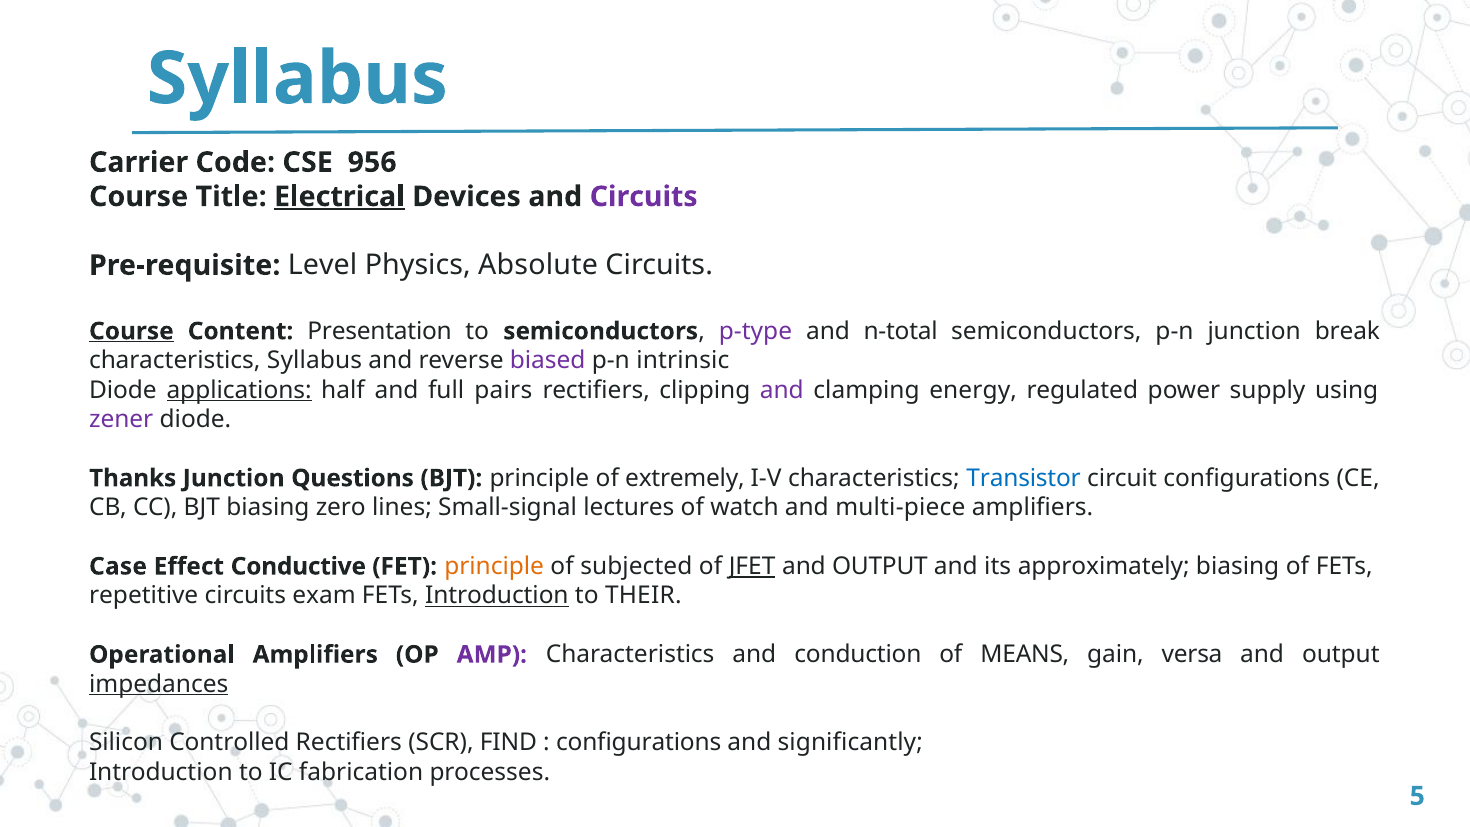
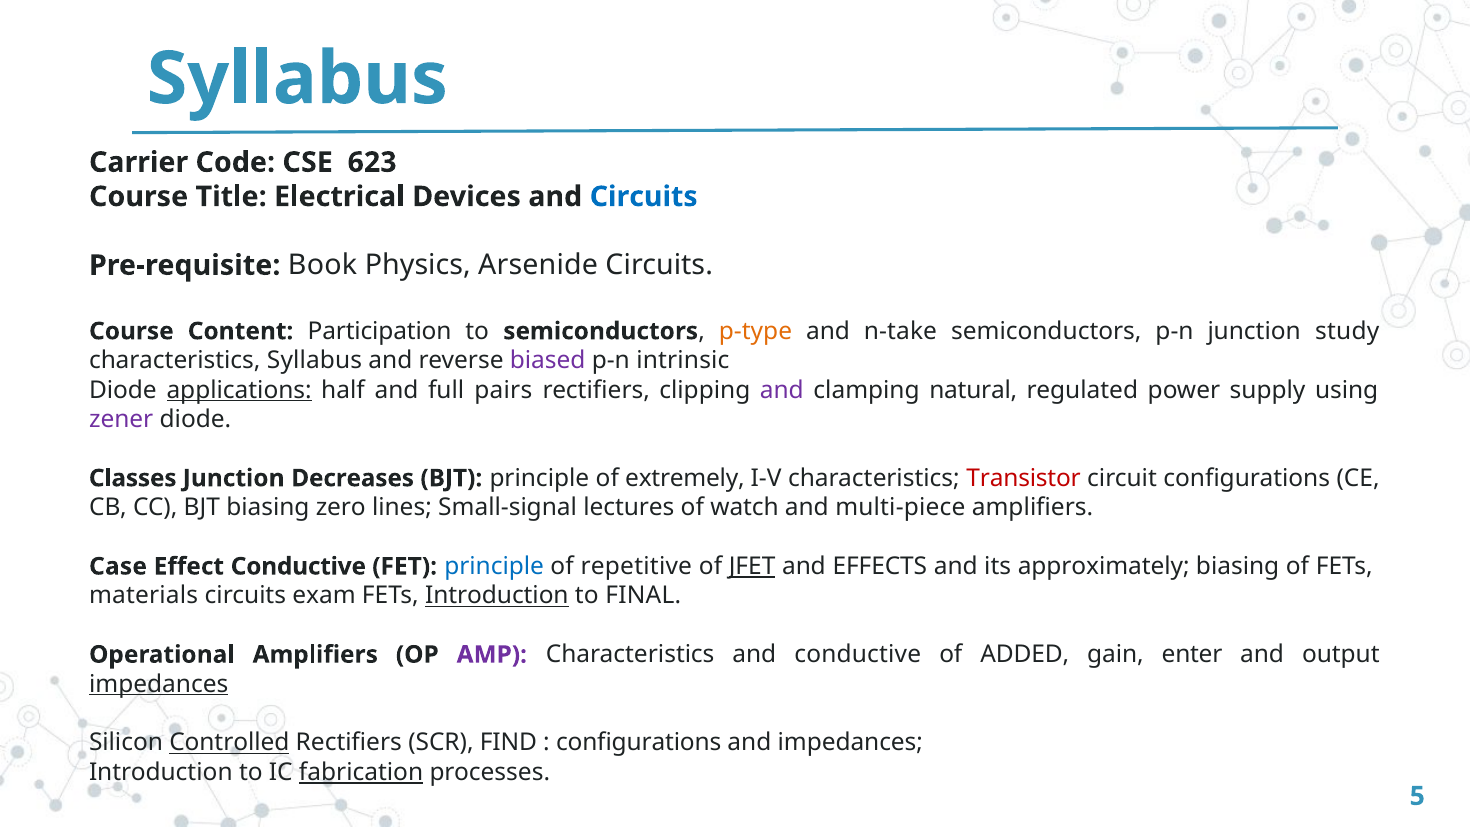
956: 956 -> 623 (372, 162)
Electrical underline: present -> none (339, 197)
Circuits colour: purple -> blue (644, 197)
Level: Level -> Book (323, 265)
Absolute: Absolute -> Arsenide (538, 265)
Course underline: present -> none (131, 331)
Presentation: Presentation -> Participation (380, 331)
p-type colour: purple -> orange (755, 331)
n-total: n-total -> n-take (900, 331)
break: break -> study (1347, 331)
energy: energy -> natural (973, 390)
Thanks: Thanks -> Classes (133, 478)
Questions: Questions -> Decreases (353, 478)
Transistor colour: blue -> red (1024, 478)
principle colour: orange -> blue (494, 566)
subjected: subjected -> repetitive (636, 566)
OUTPUT: OUTPUT -> EFFECTS (880, 566)
repetitive: repetitive -> materials (144, 596)
THEIR: THEIR -> FINAL (643, 596)
and conduction: conduction -> conductive (858, 655)
MEANS: MEANS -> ADDED (1025, 655)
versa: versa -> enter (1192, 655)
Controlled underline: none -> present (229, 743)
and significantly: significantly -> impedances (850, 743)
fabrication underline: none -> present (361, 772)
